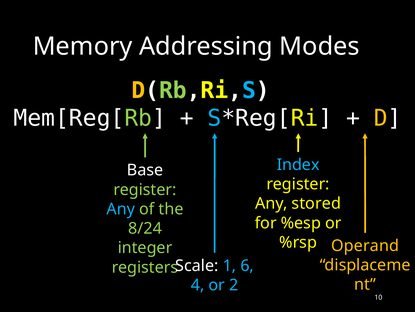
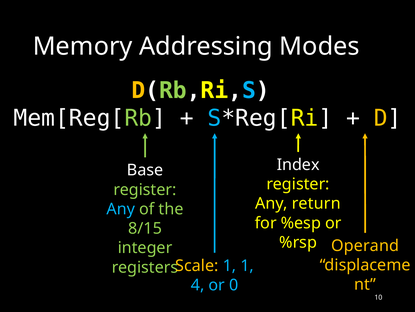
Index colour: light blue -> white (298, 164)
stored: stored -> return (316, 203)
8/24: 8/24 -> 8/15 (145, 228)
Scale colour: white -> yellow (197, 265)
1 6: 6 -> 1 (247, 265)
2: 2 -> 0 (234, 284)
